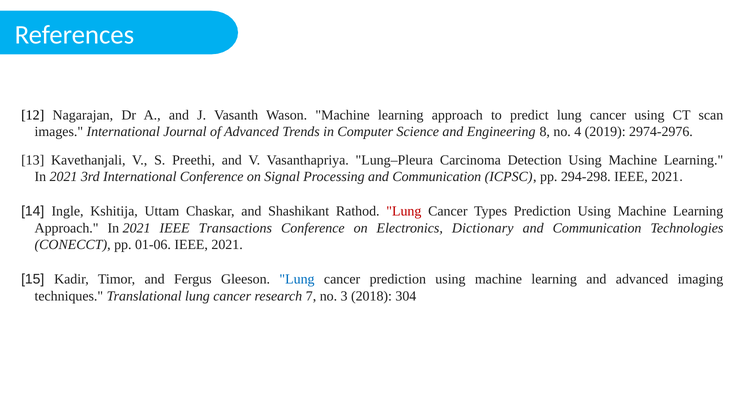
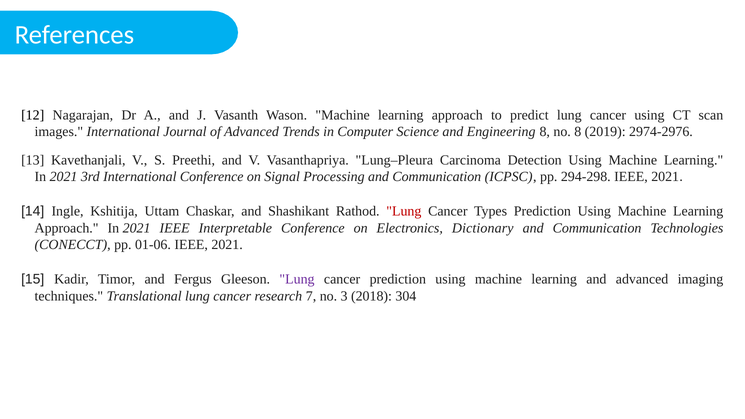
no 4: 4 -> 8 (578, 132)
Transactions: Transactions -> Interpretable (235, 228)
Lung colour: blue -> purple (297, 279)
